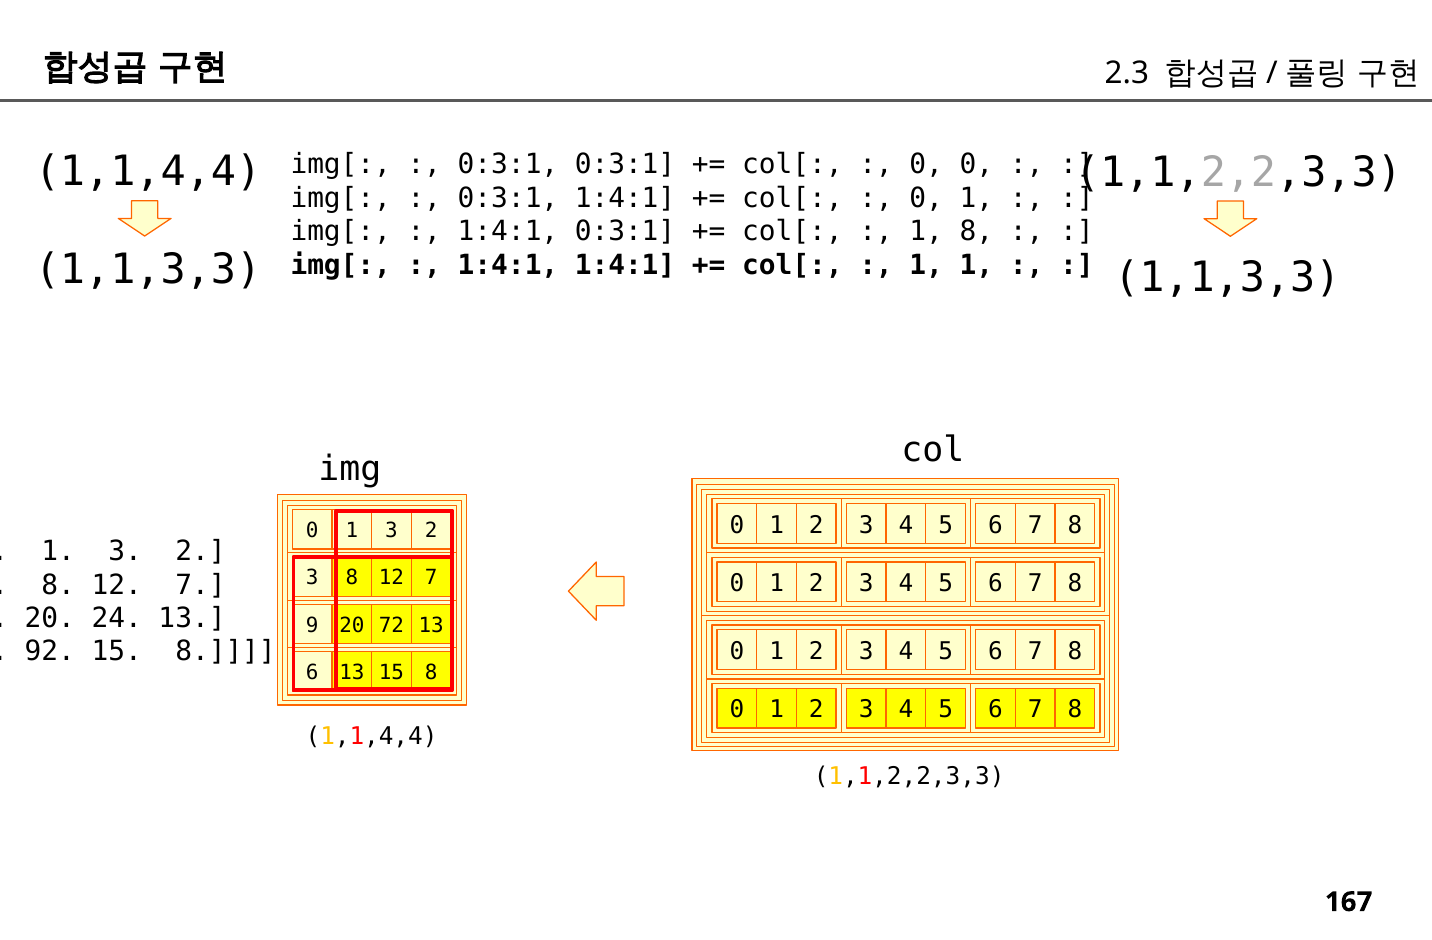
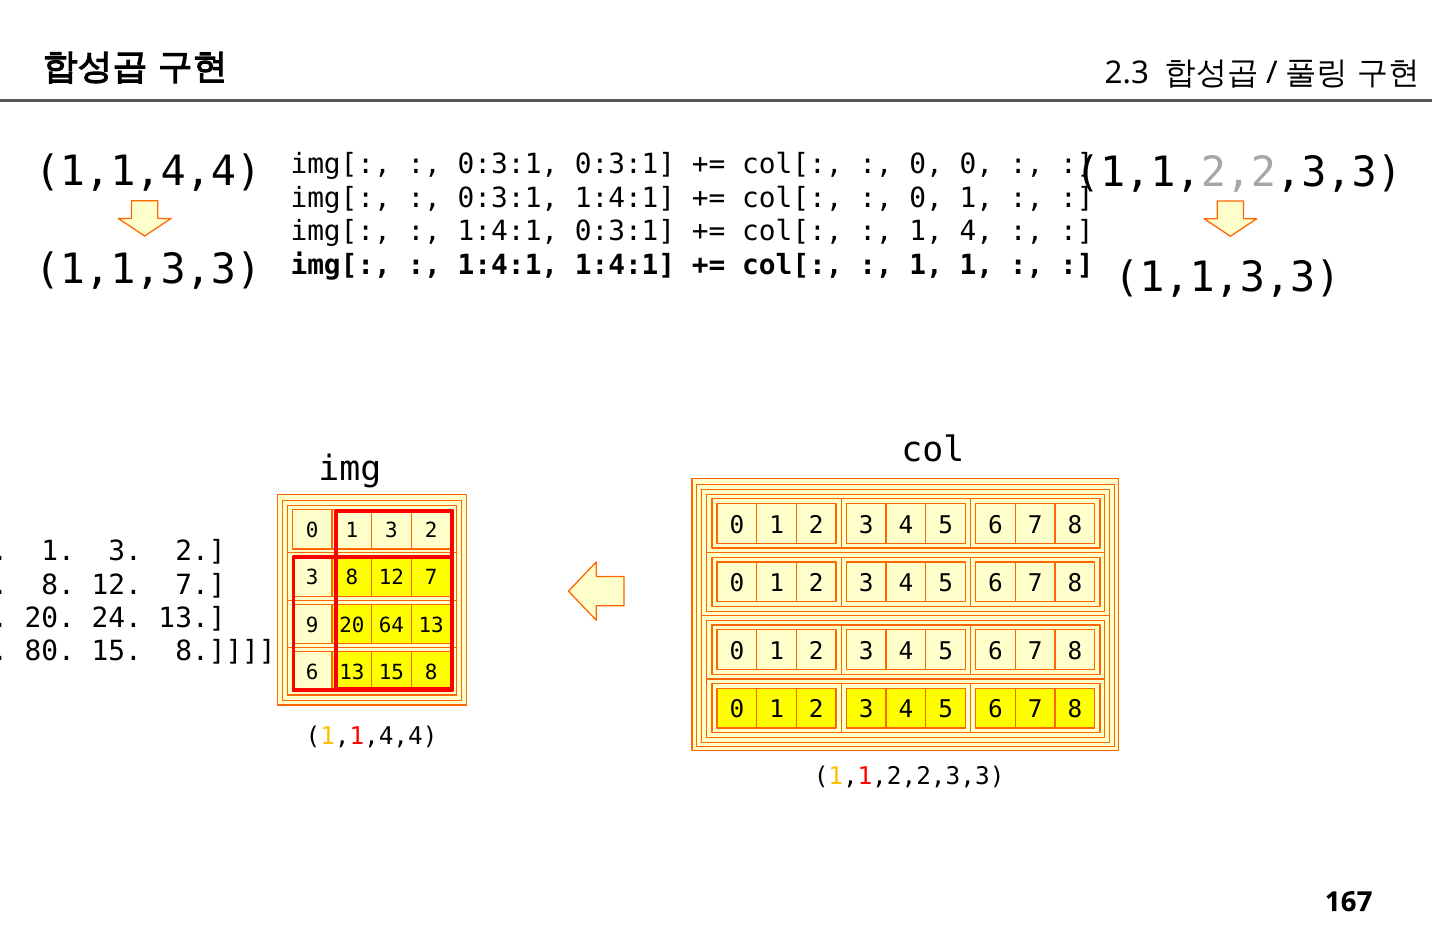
1 8: 8 -> 4 (976, 232)
72: 72 -> 64 (392, 626)
92: 92 -> 80 (50, 652)
